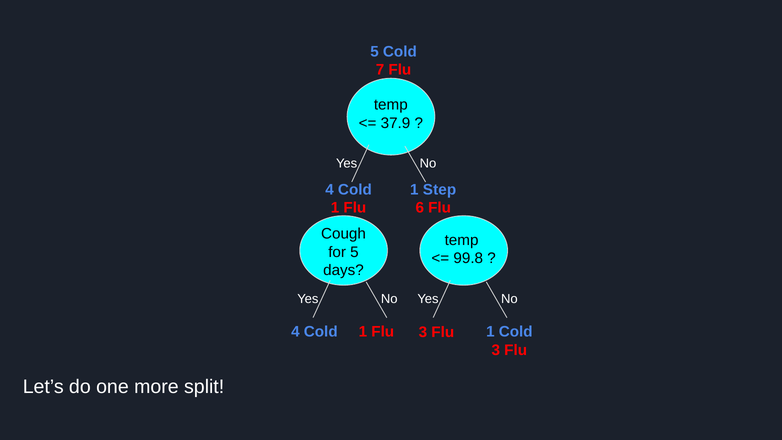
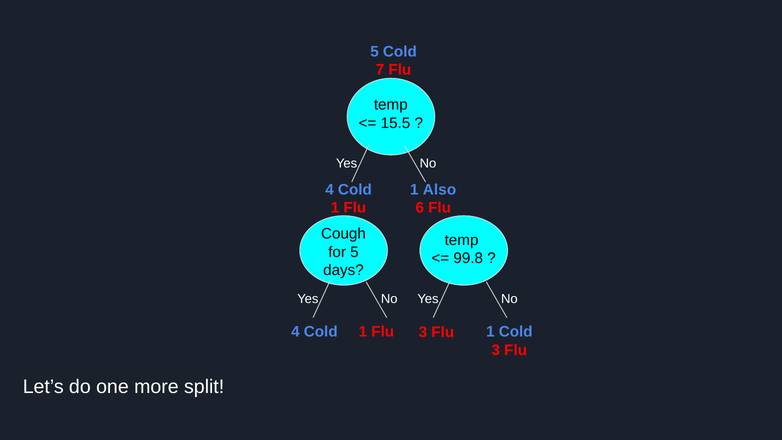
37.9: 37.9 -> 15.5 (395, 123)
Step: Step -> Also (440, 190)
